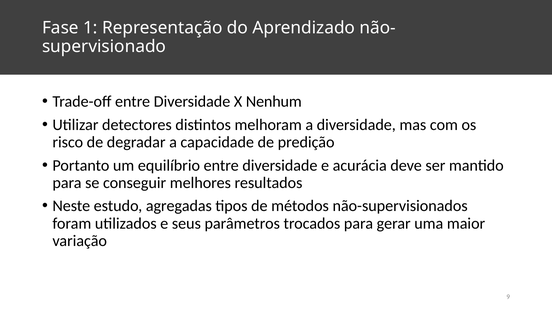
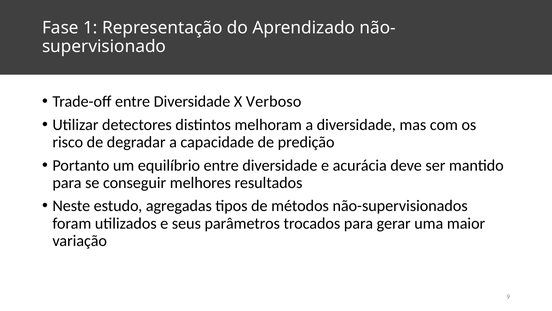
Nenhum: Nenhum -> Verboso (274, 101)
